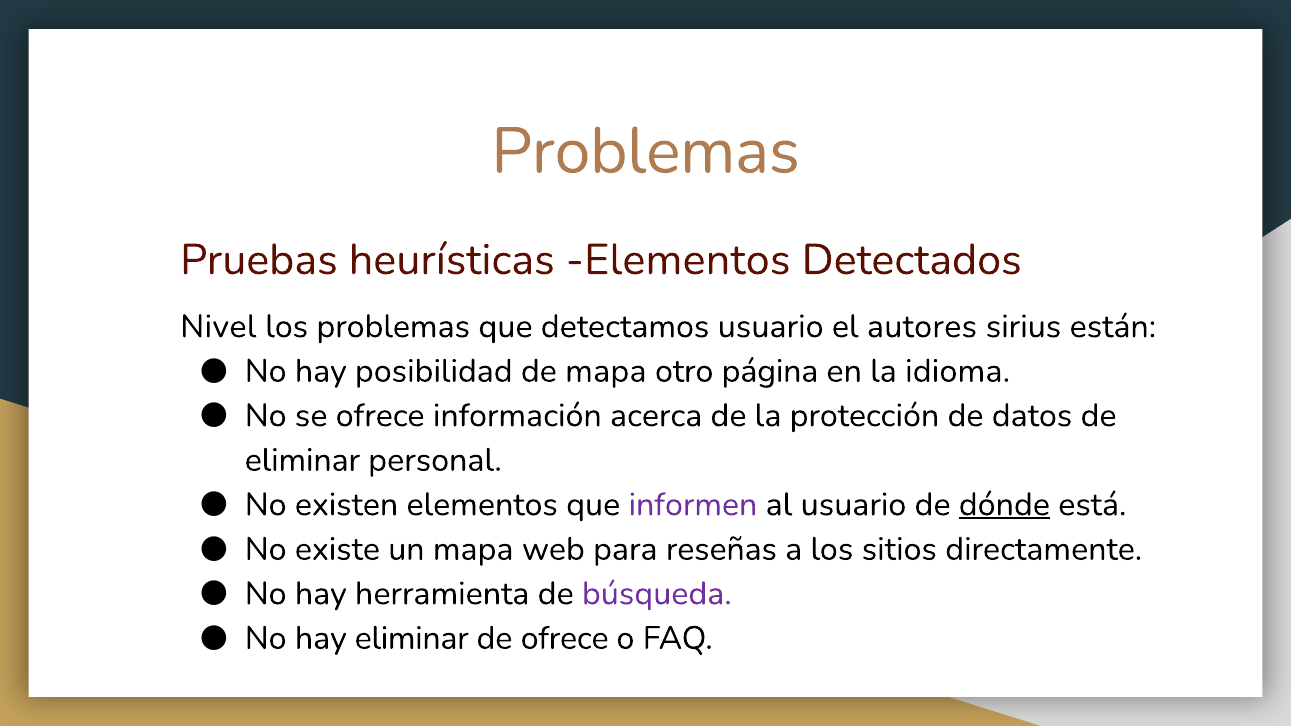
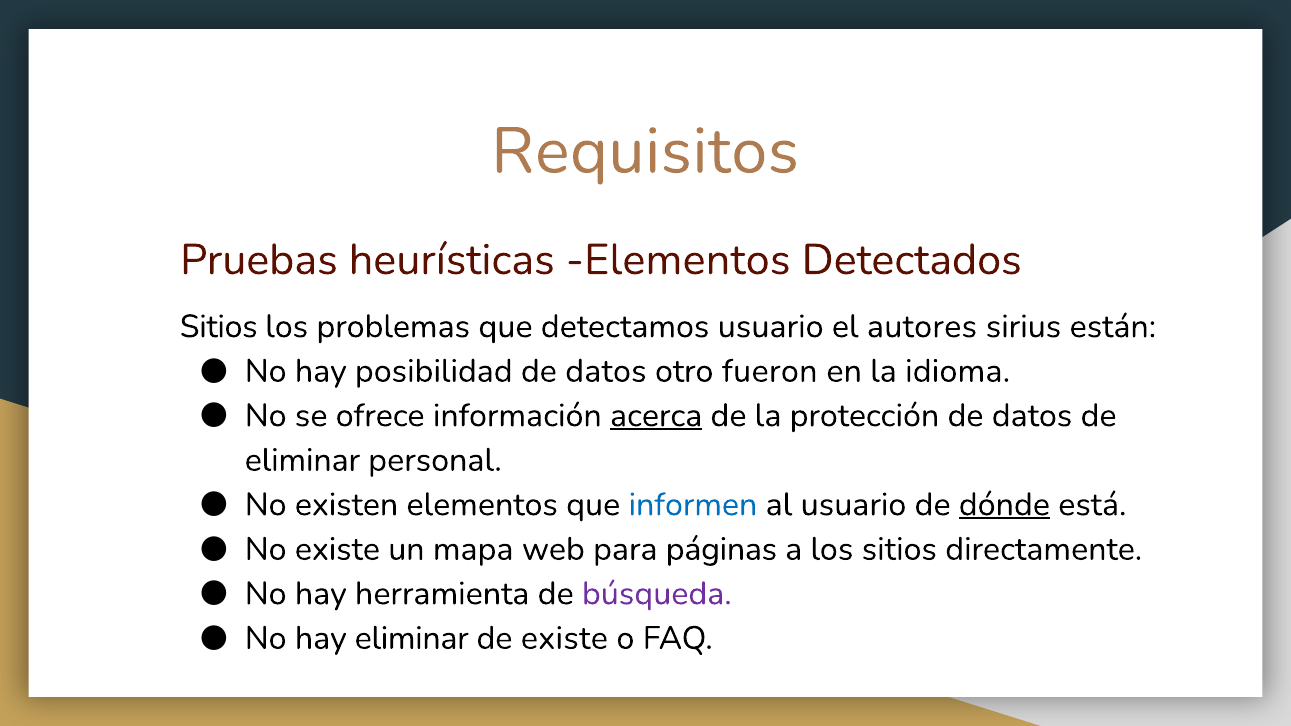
Problemas: Problemas -> Requisitos (645, 151)
Nivel: Nivel -> Sitios (219, 327)
posibilidad de mapa: mapa -> datos (606, 371)
página: página -> fueron (770, 371)
acerca underline: none -> present (656, 416)
informen colour: purple -> blue (693, 505)
reseñas: reseñas -> páginas (721, 549)
de ofrece: ofrece -> existe (564, 638)
